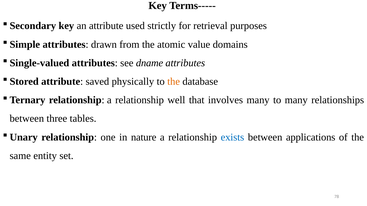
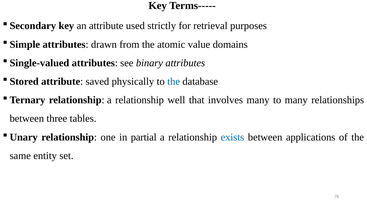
dname: dname -> binary (149, 63)
the colour: orange -> blue (174, 82)
nature: nature -> partial (144, 137)
